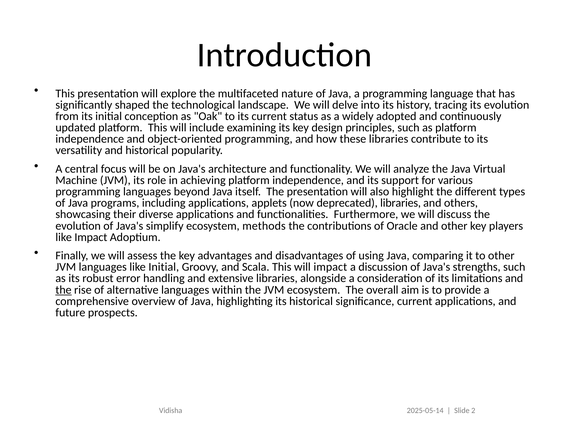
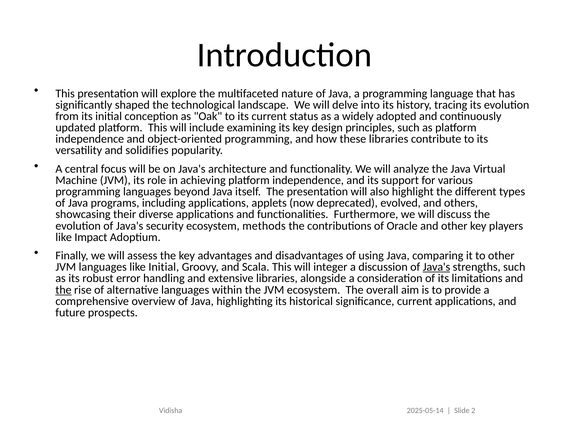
and historical: historical -> solidifies (147, 150)
deprecated libraries: libraries -> evolved (401, 203)
simplify: simplify -> security (165, 226)
will impact: impact -> integer (330, 267)
Java's underline: none -> present (437, 267)
